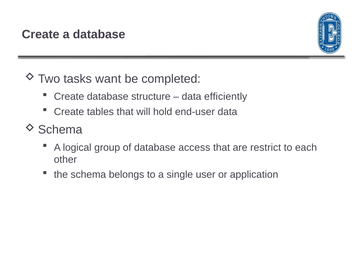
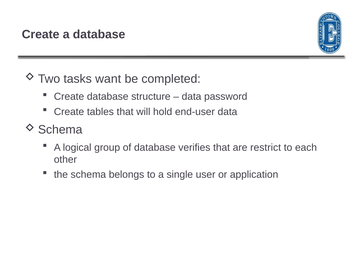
efficiently: efficiently -> password (226, 97)
access: access -> verifies (194, 148)
